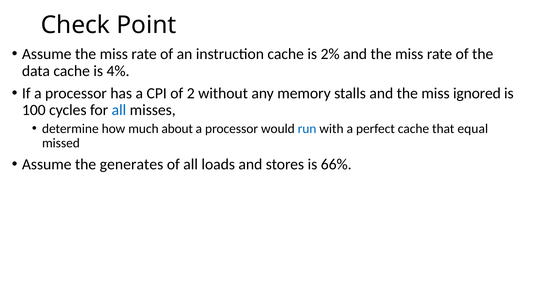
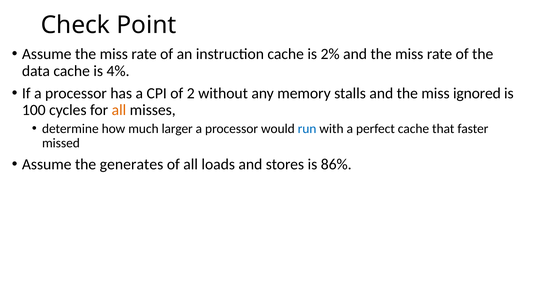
all colour: blue -> orange (119, 110)
about: about -> larger (177, 129)
equal: equal -> faster (473, 129)
66%: 66% -> 86% (336, 164)
